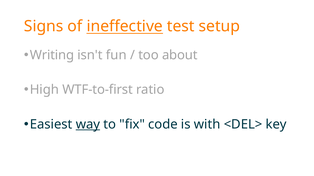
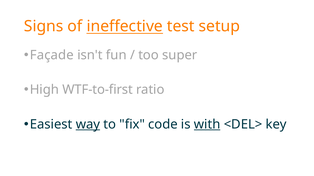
Writing: Writing -> Façade (52, 55)
about: about -> super (180, 55)
with underline: none -> present (207, 125)
